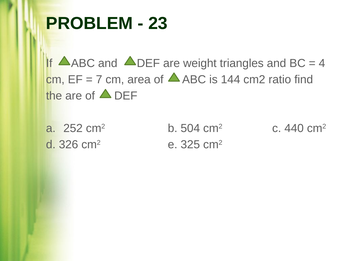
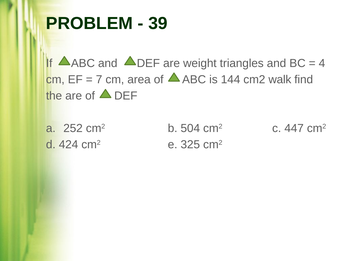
23: 23 -> 39 (158, 23)
ratio: ratio -> walk (280, 80)
440: 440 -> 447 (294, 128)
326: 326 -> 424 (68, 144)
